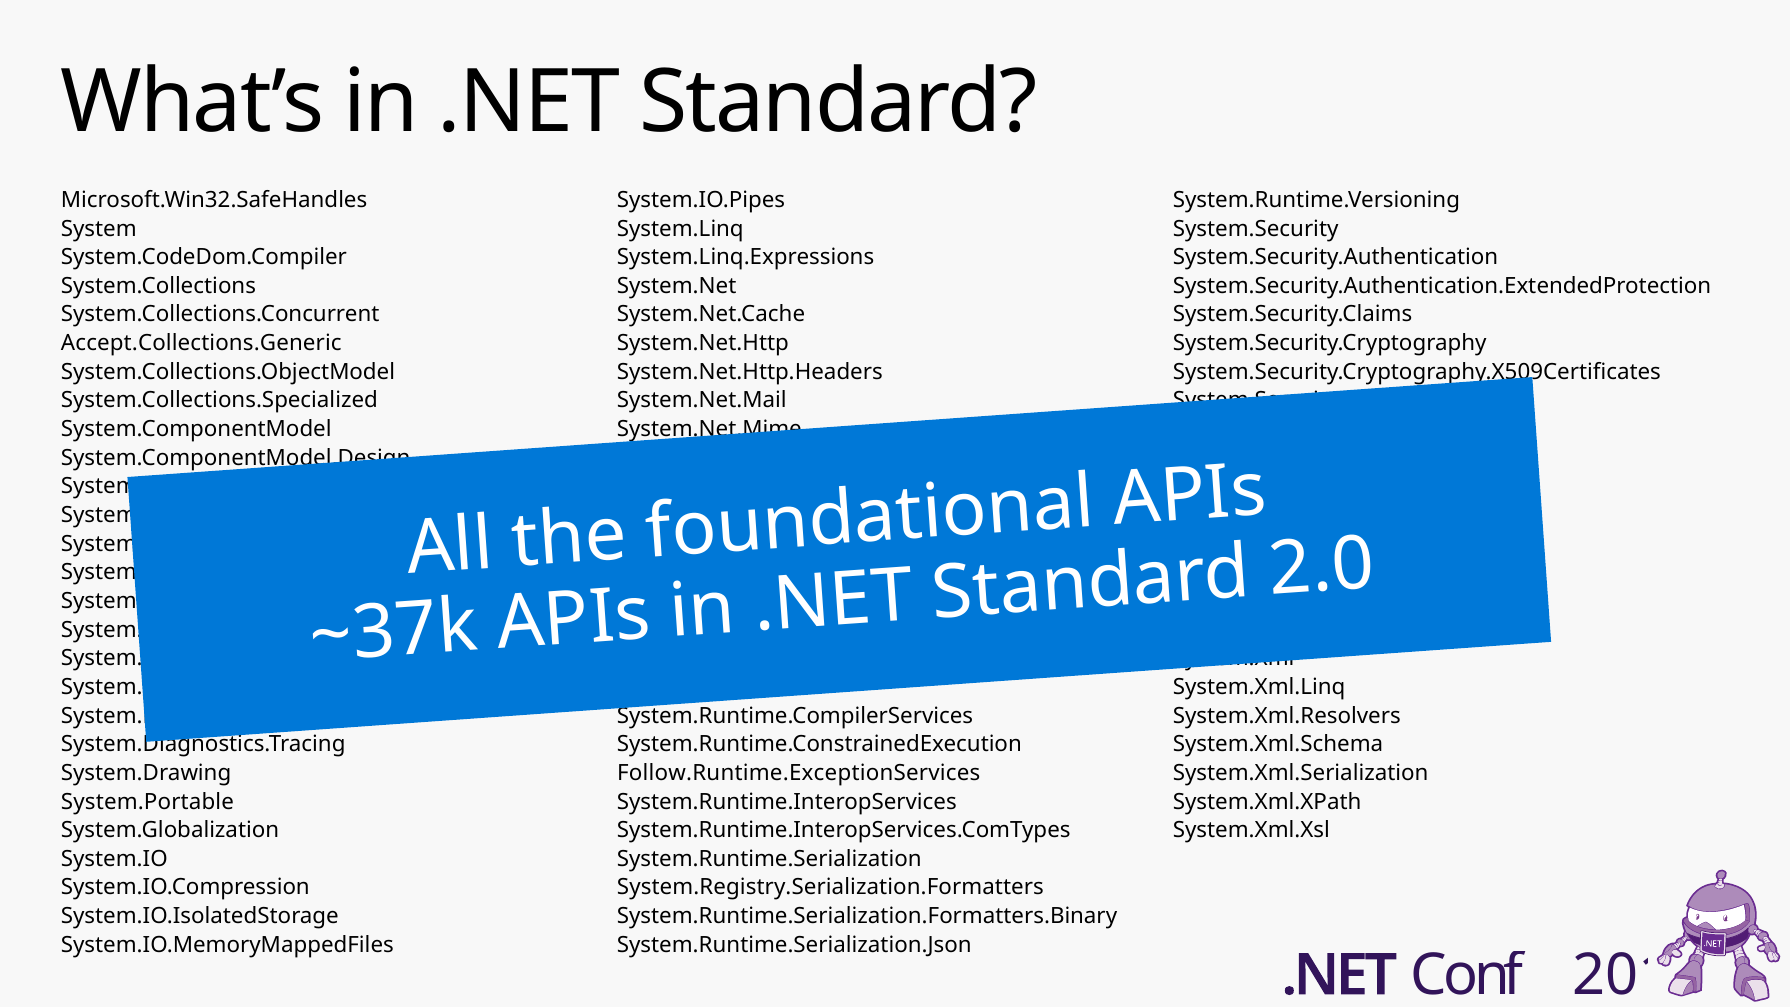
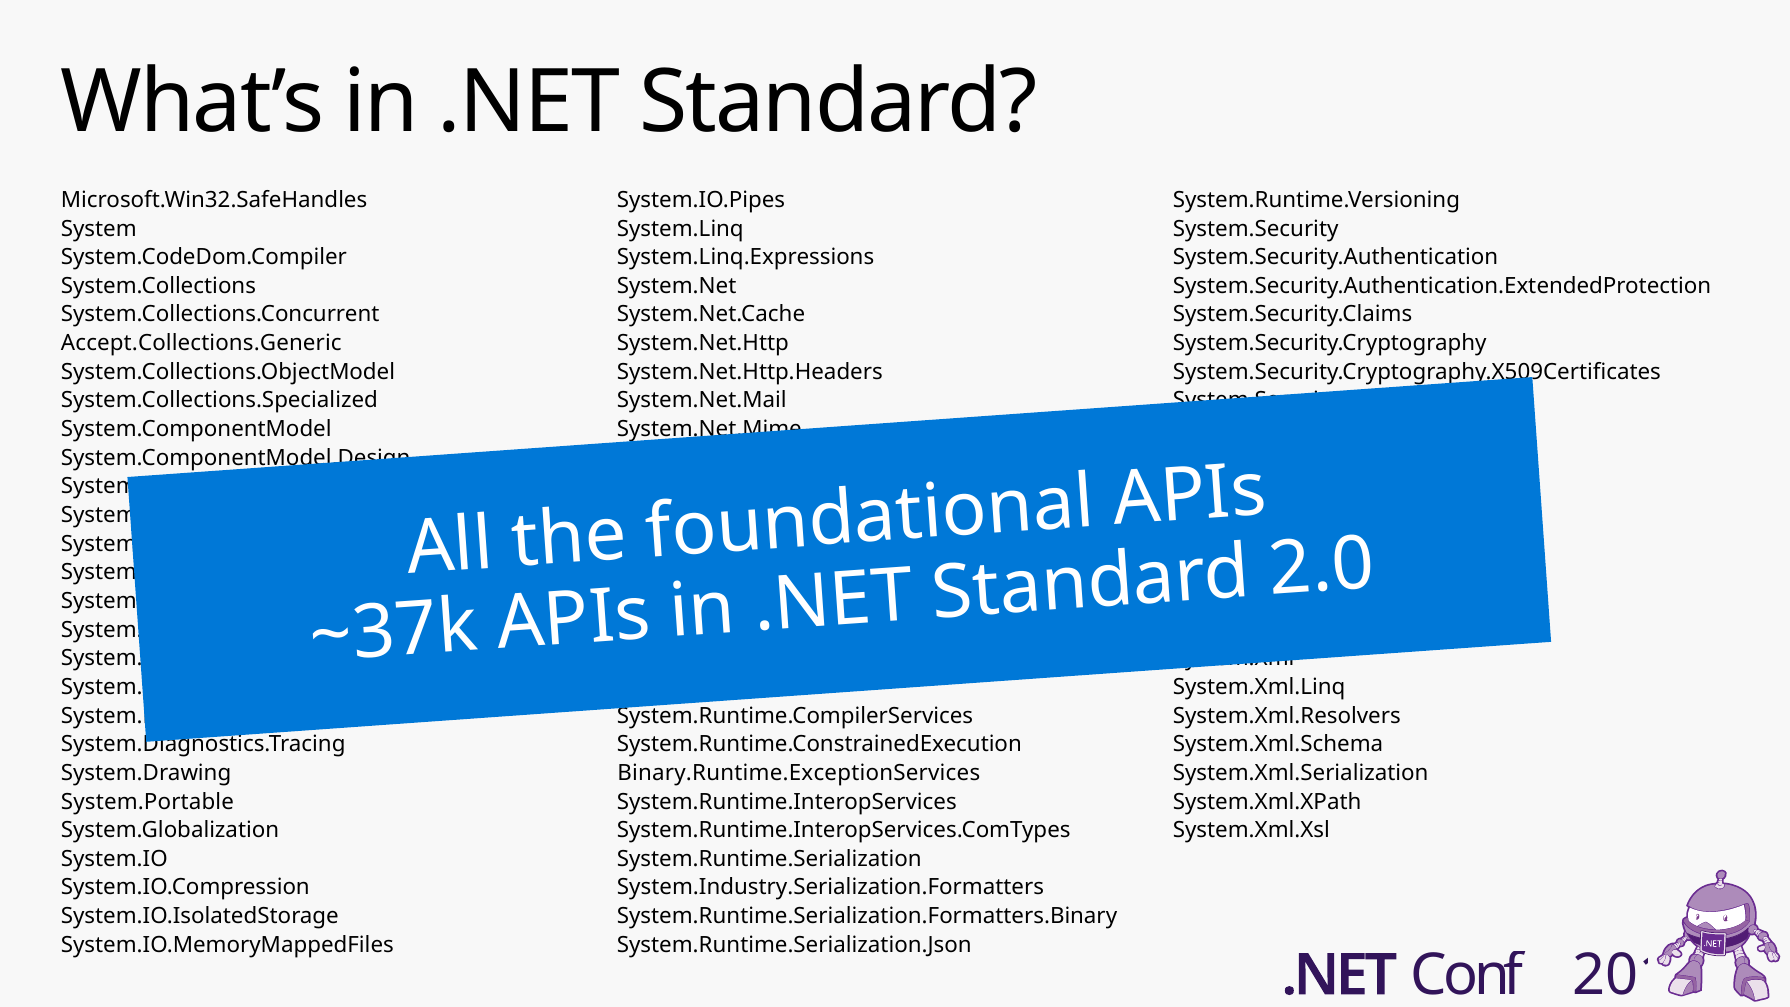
Follow.Runtime.ExceptionServices: Follow.Runtime.ExceptionServices -> Binary.Runtime.ExceptionServices (799, 773)
System.Registry.Serialization.Formatters: System.Registry.Serialization.Formatters -> System.Industry.Serialization.Formatters (830, 887)
